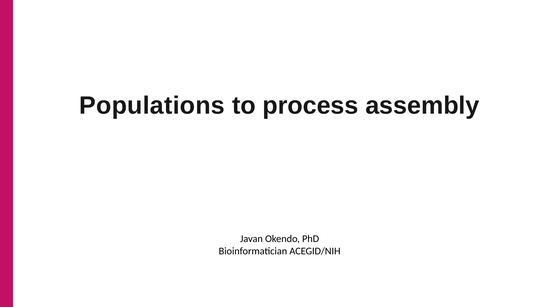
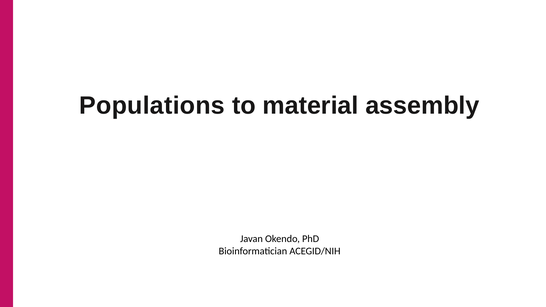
process: process -> material (311, 105)
